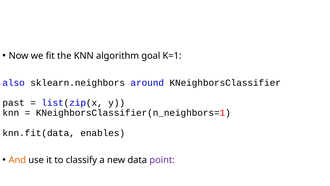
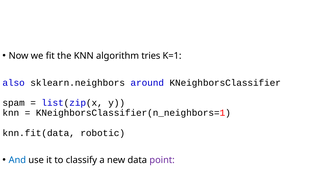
goal: goal -> tries (151, 56)
past: past -> spam (14, 103)
enables: enables -> robotic (103, 133)
And colour: orange -> blue (17, 160)
